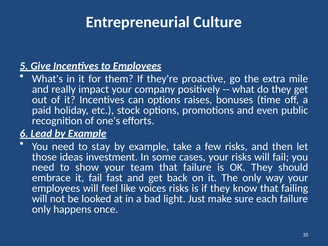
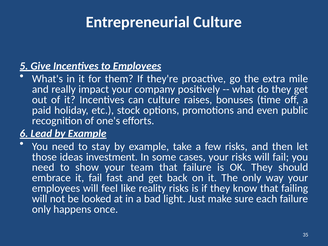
can options: options -> culture (164, 100)
voices: voices -> reality (152, 188)
